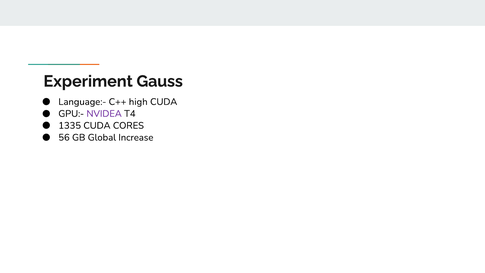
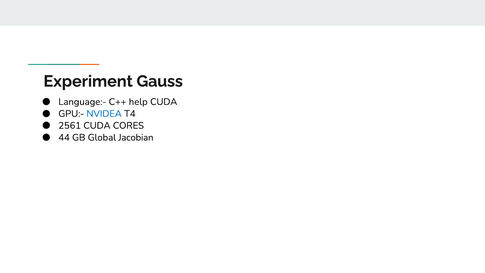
high: high -> help (138, 102)
NVIDEA colour: purple -> blue (104, 114)
1335: 1335 -> 2561 (70, 125)
56: 56 -> 44 (64, 137)
Increase: Increase -> Jacobian (136, 137)
